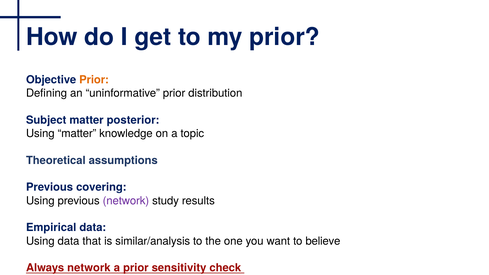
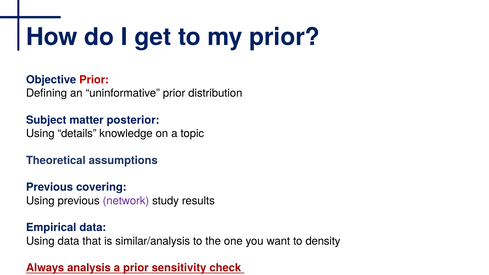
Prior colour: orange -> red (94, 80)
Using matter: matter -> details (77, 134)
believe: believe -> density (323, 241)
Always network: network -> analysis (89, 268)
